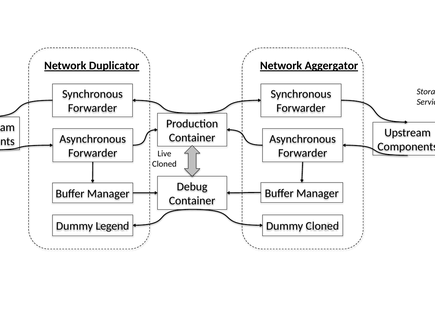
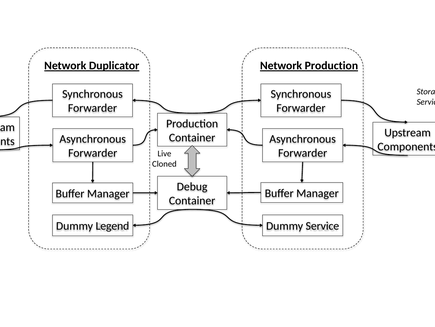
Network Aggergator: Aggergator -> Production (331, 66)
Dummy Cloned: Cloned -> Service (322, 226)
